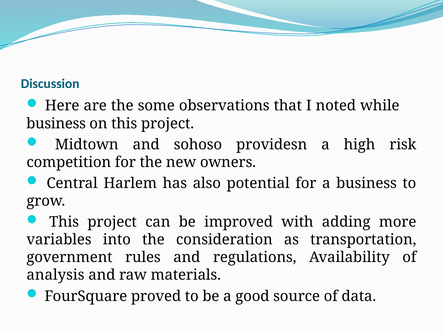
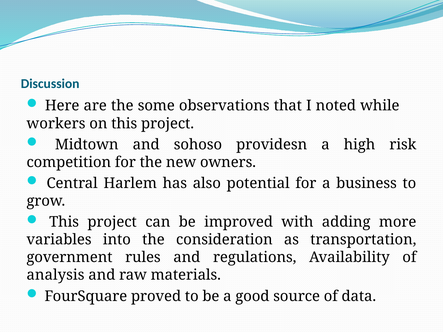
business: business -> workers (56, 124)
